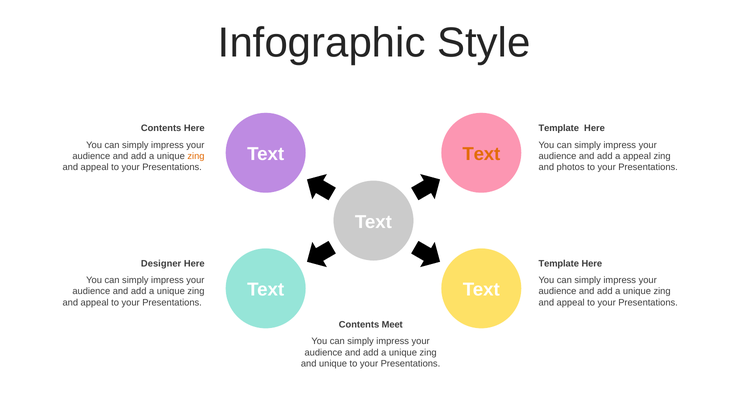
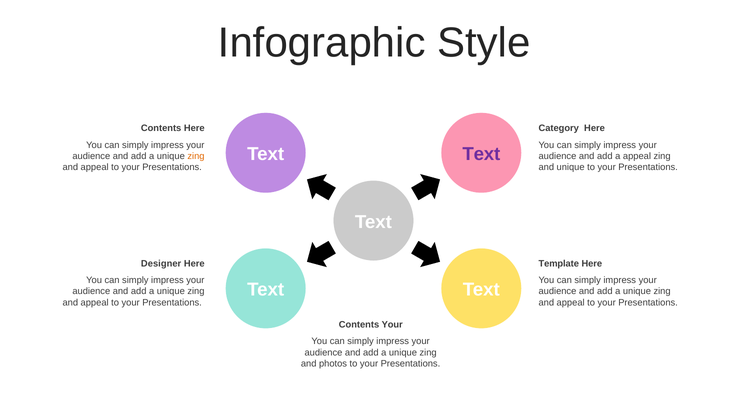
Template: Template -> Category (559, 128)
Text colour: orange -> purple (481, 154)
and photos: photos -> unique (571, 167)
Contents Meet: Meet -> Your (392, 325)
and unique: unique -> photos (333, 364)
